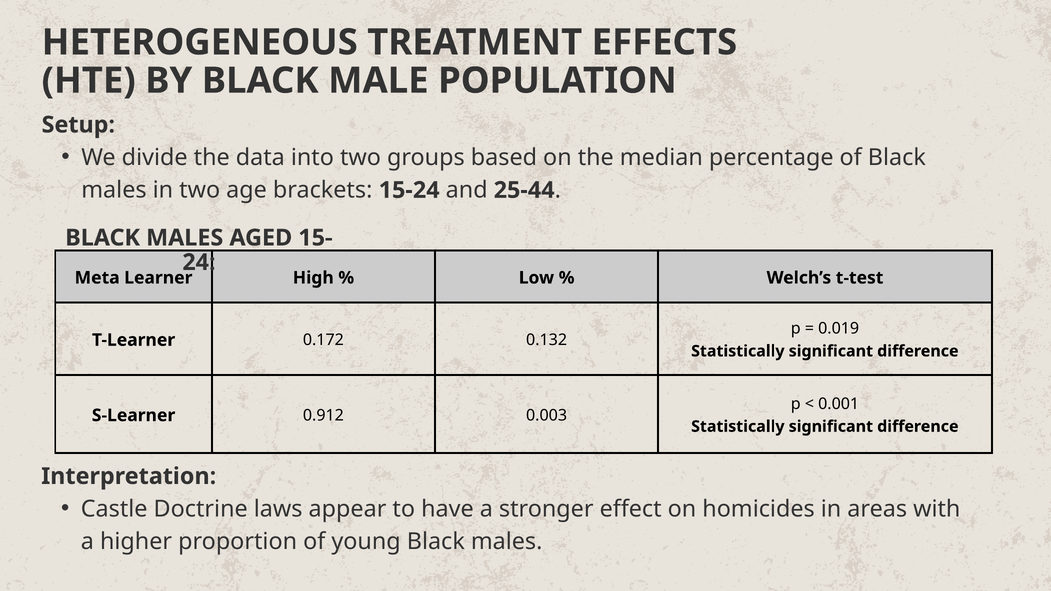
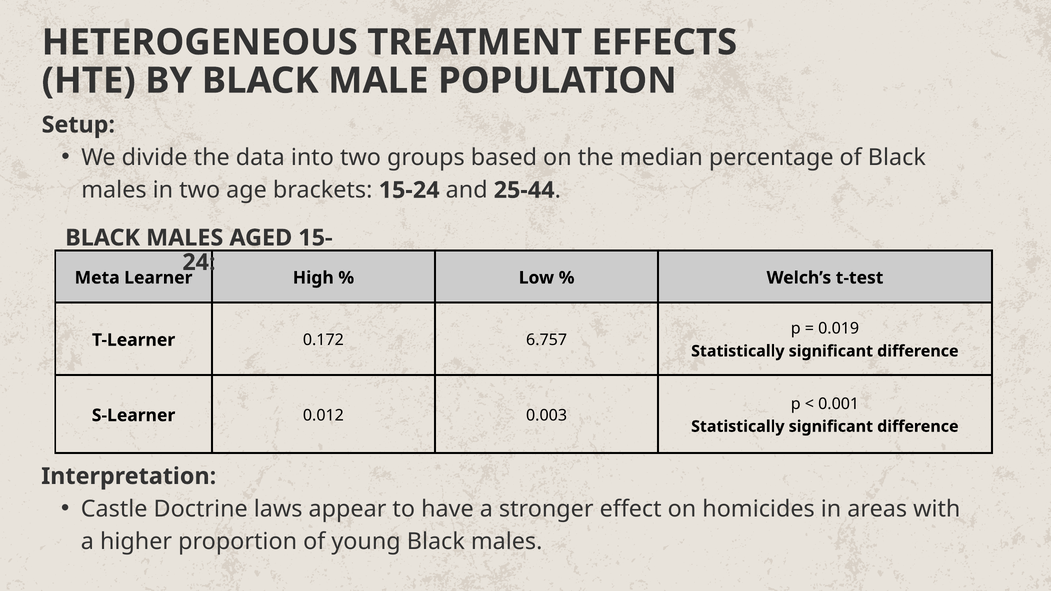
0.132: 0.132 -> 6.757 (547, 340)
0.912: 0.912 -> 0.012 (323, 415)
